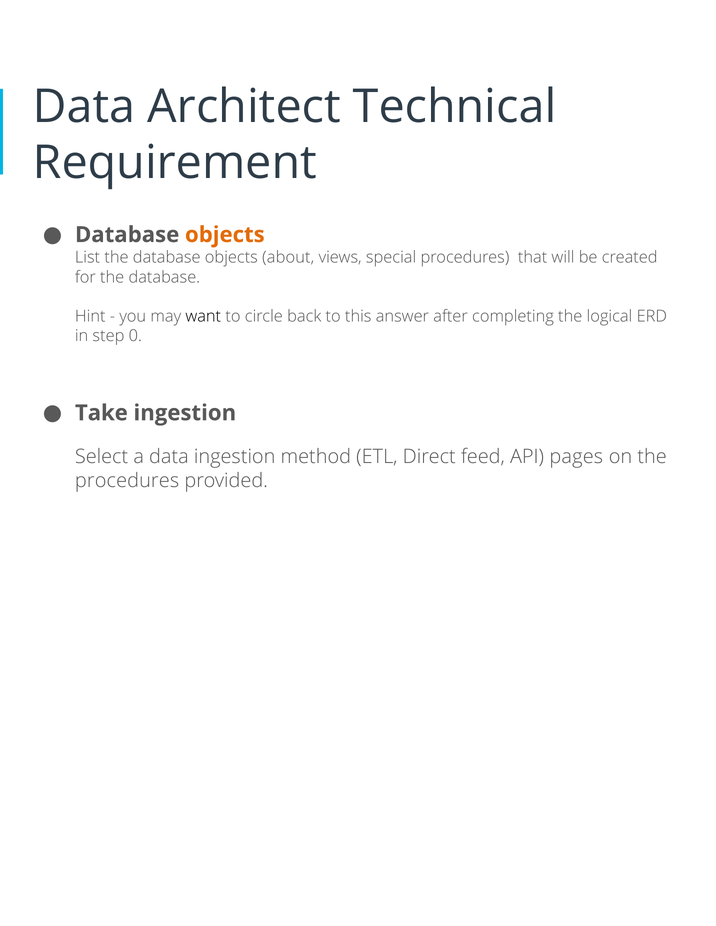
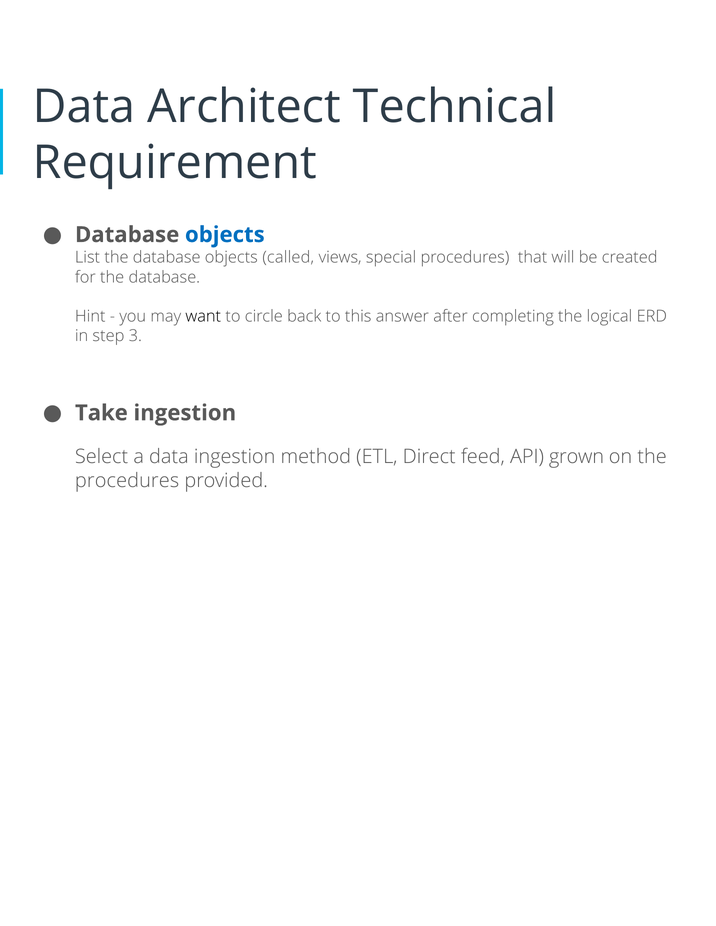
objects colour: orange -> blue (225, 235)
about: about -> called (288, 258)
0: 0 -> 3 (135, 336)
pages: pages -> grown (576, 457)
